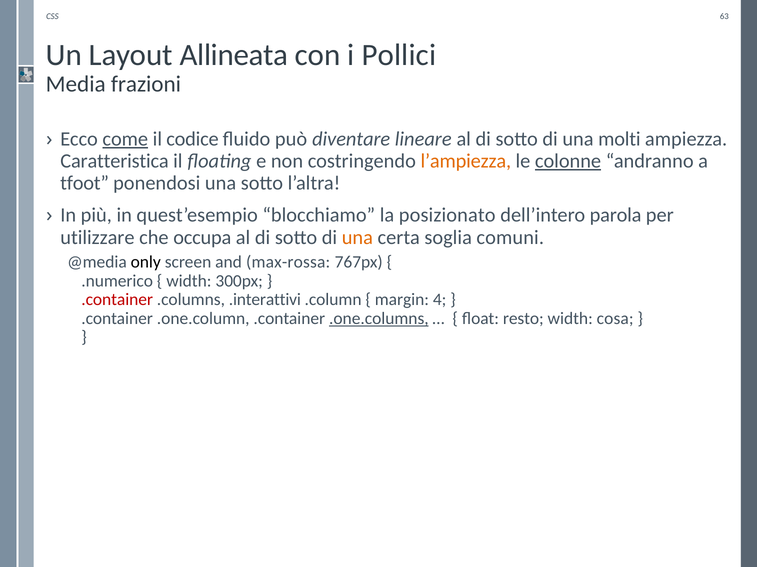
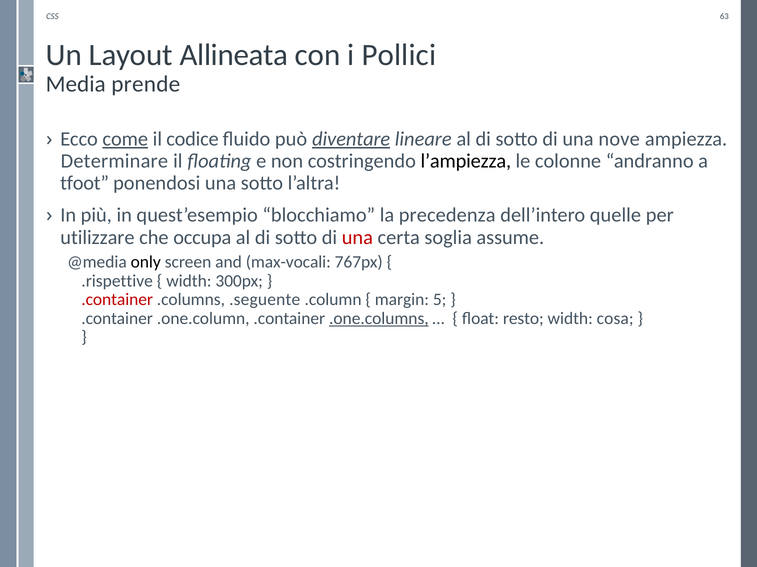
frazioni: frazioni -> prende (146, 84)
diventare underline: none -> present (351, 139)
molti: molti -> nove (619, 139)
Caratteristica: Caratteristica -> Determinare (114, 161)
l’ampiezza colour: orange -> black (466, 161)
colonne underline: present -> none (568, 161)
posizionato: posizionato -> precedenza (447, 216)
parola: parola -> quelle (615, 216)
una colour: orange -> red (357, 238)
comuni: comuni -> assume (510, 238)
max-rossa: max-rossa -> max-vocali (288, 262)
.numerico: .numerico -> .rispettive (117, 281)
.interattivi: .interattivi -> .seguente (265, 300)
4: 4 -> 5 (440, 300)
